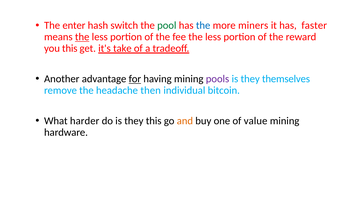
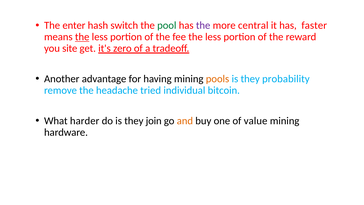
the colour: blue -> purple (203, 25)
miners: miners -> central (253, 25)
you this: this -> site (70, 48)
take: take -> zero (122, 48)
for underline: present -> none (135, 79)
pools colour: purple -> orange (218, 79)
themselves: themselves -> probability (286, 79)
then: then -> tried (151, 90)
they this: this -> join (154, 121)
